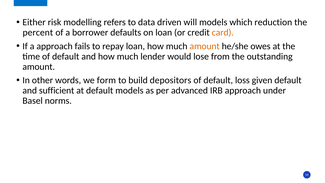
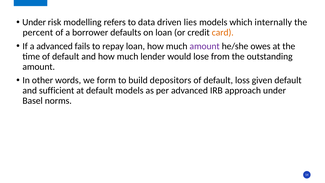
Either: Either -> Under (34, 22)
will: will -> lies (190, 22)
reduction: reduction -> internally (273, 22)
a approach: approach -> advanced (55, 46)
amount colour: orange -> purple (205, 46)
